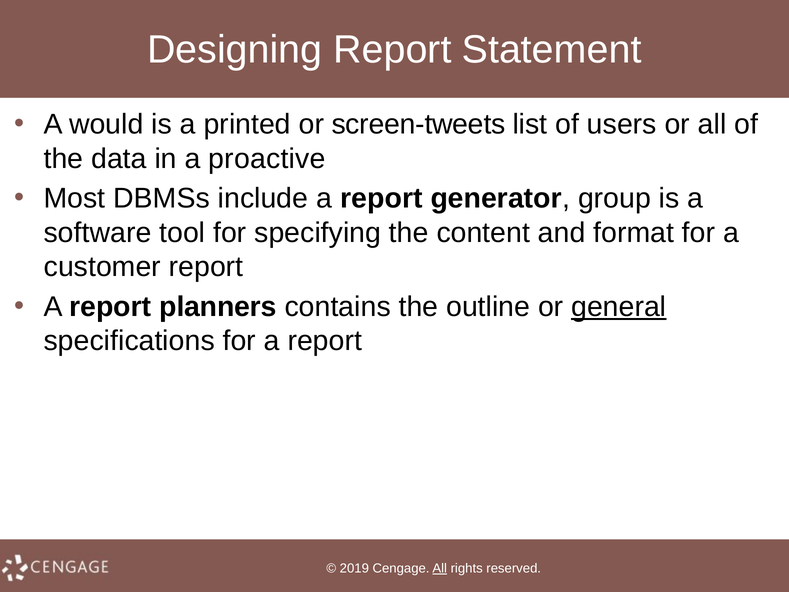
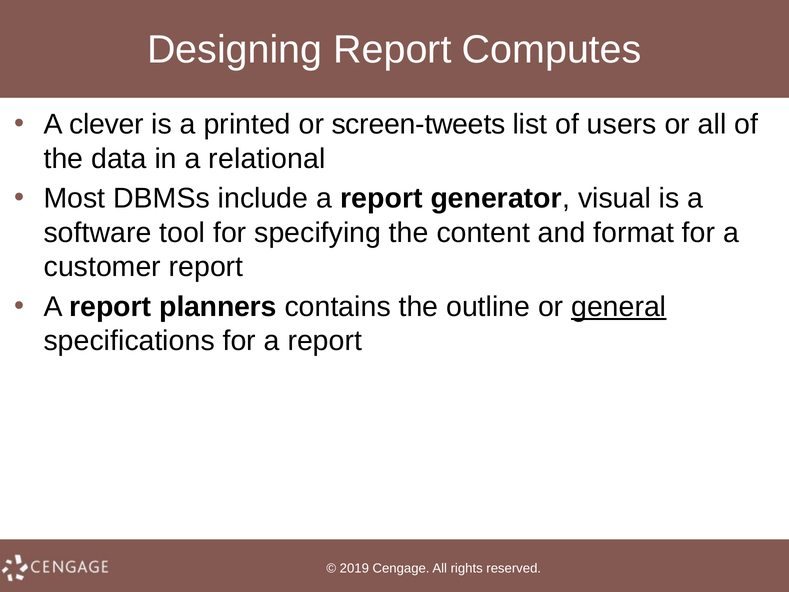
Statement: Statement -> Computes (552, 50)
would: would -> clever (106, 124)
proactive: proactive -> relational (267, 159)
group: group -> visual (614, 199)
All underline: present -> none (440, 568)
